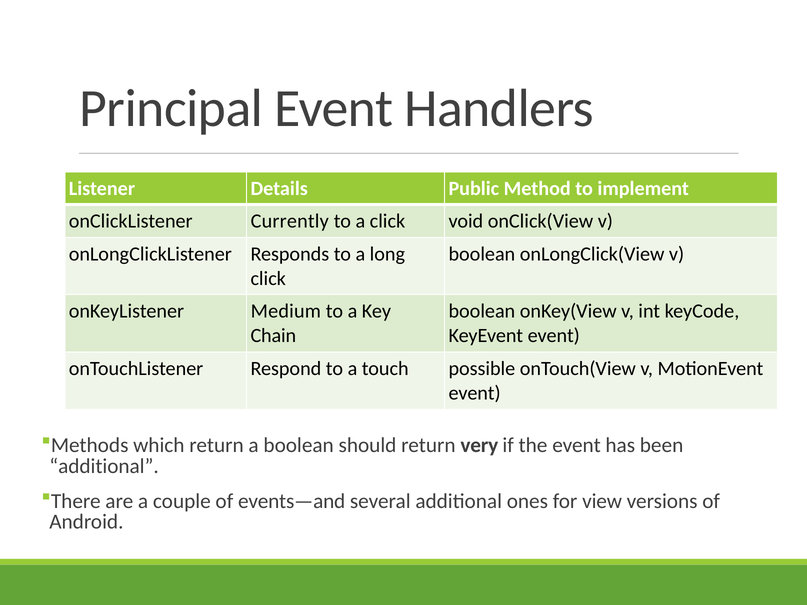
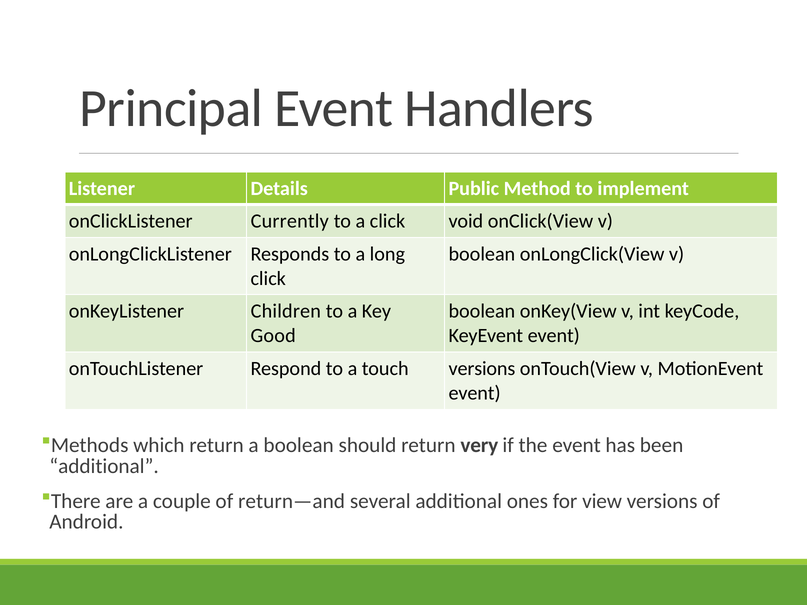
Medium: Medium -> Children (286, 311)
Chain: Chain -> Good (273, 336)
touch possible: possible -> versions (482, 369)
events—and: events—and -> return—and (292, 501)
